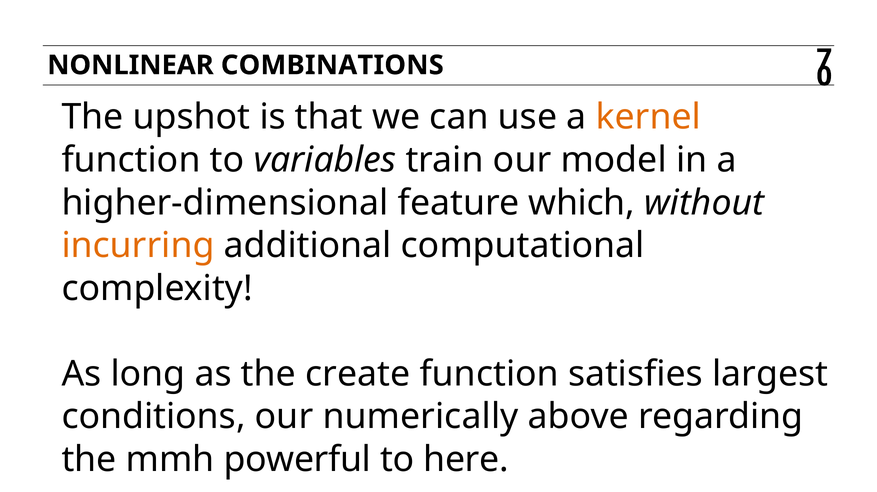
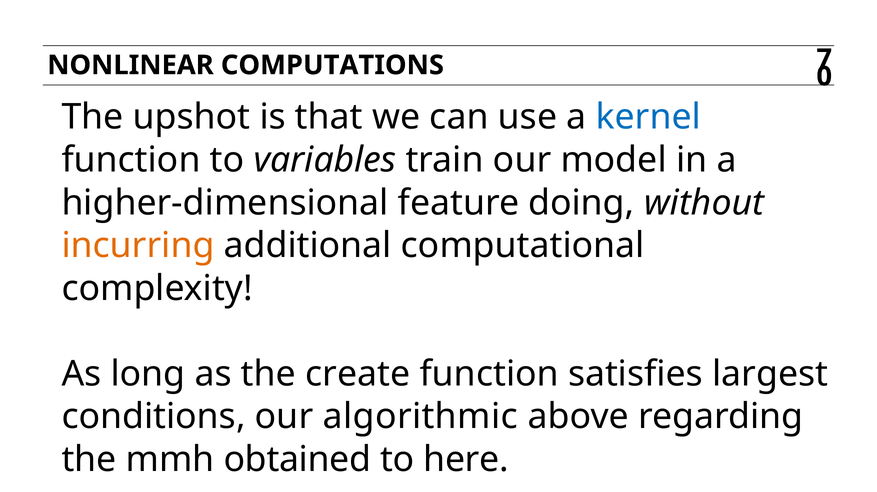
COMBINATIONS: COMBINATIONS -> COMPUTATIONS (332, 65)
kernel colour: orange -> blue (648, 117)
which: which -> doing (581, 203)
our numerically: numerically -> algorithmic (420, 417)
powerful: powerful -> obtained (297, 460)
